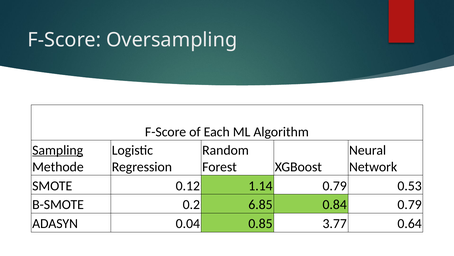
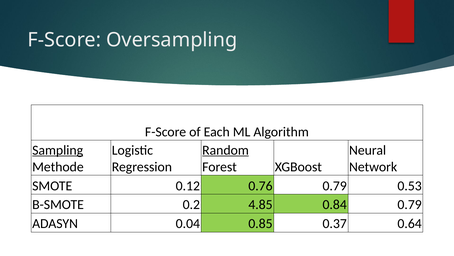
Random underline: none -> present (226, 150)
1.14: 1.14 -> 0.76 (260, 185)
6.85: 6.85 -> 4.85 (260, 204)
3.77: 3.77 -> 0.37 (335, 223)
